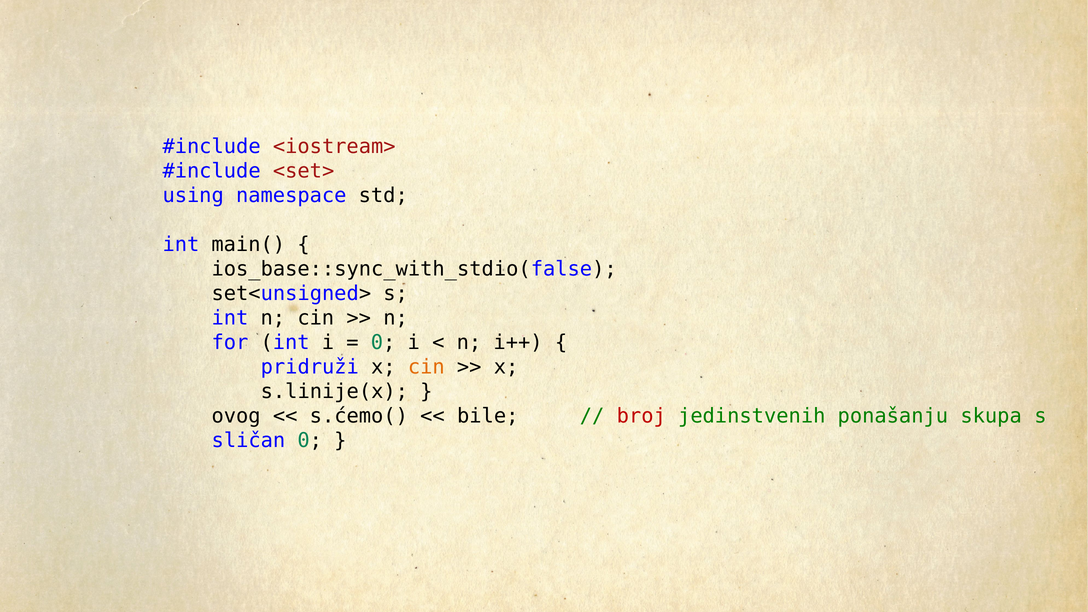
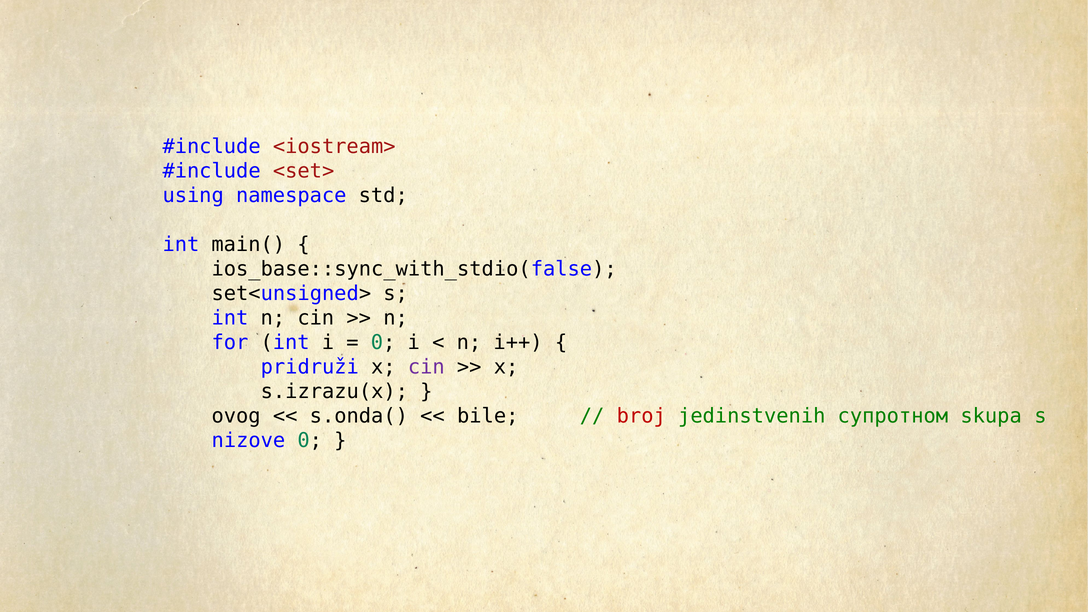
cin colour: orange -> purple (426, 367)
s.linije(x: s.linije(x -> s.izrazu(x (334, 391)
s.ćemo(: s.ćemo( -> s.onda( (359, 416)
ponašanju: ponašanju -> супротном (893, 416)
sličan: sličan -> nizove (248, 440)
